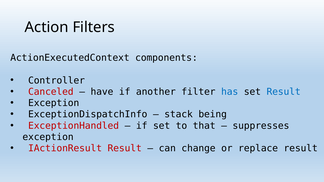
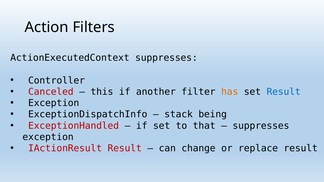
ActionExecutedContext components: components -> suppresses (166, 58)
have: have -> this (102, 92)
has colour: blue -> orange (230, 92)
